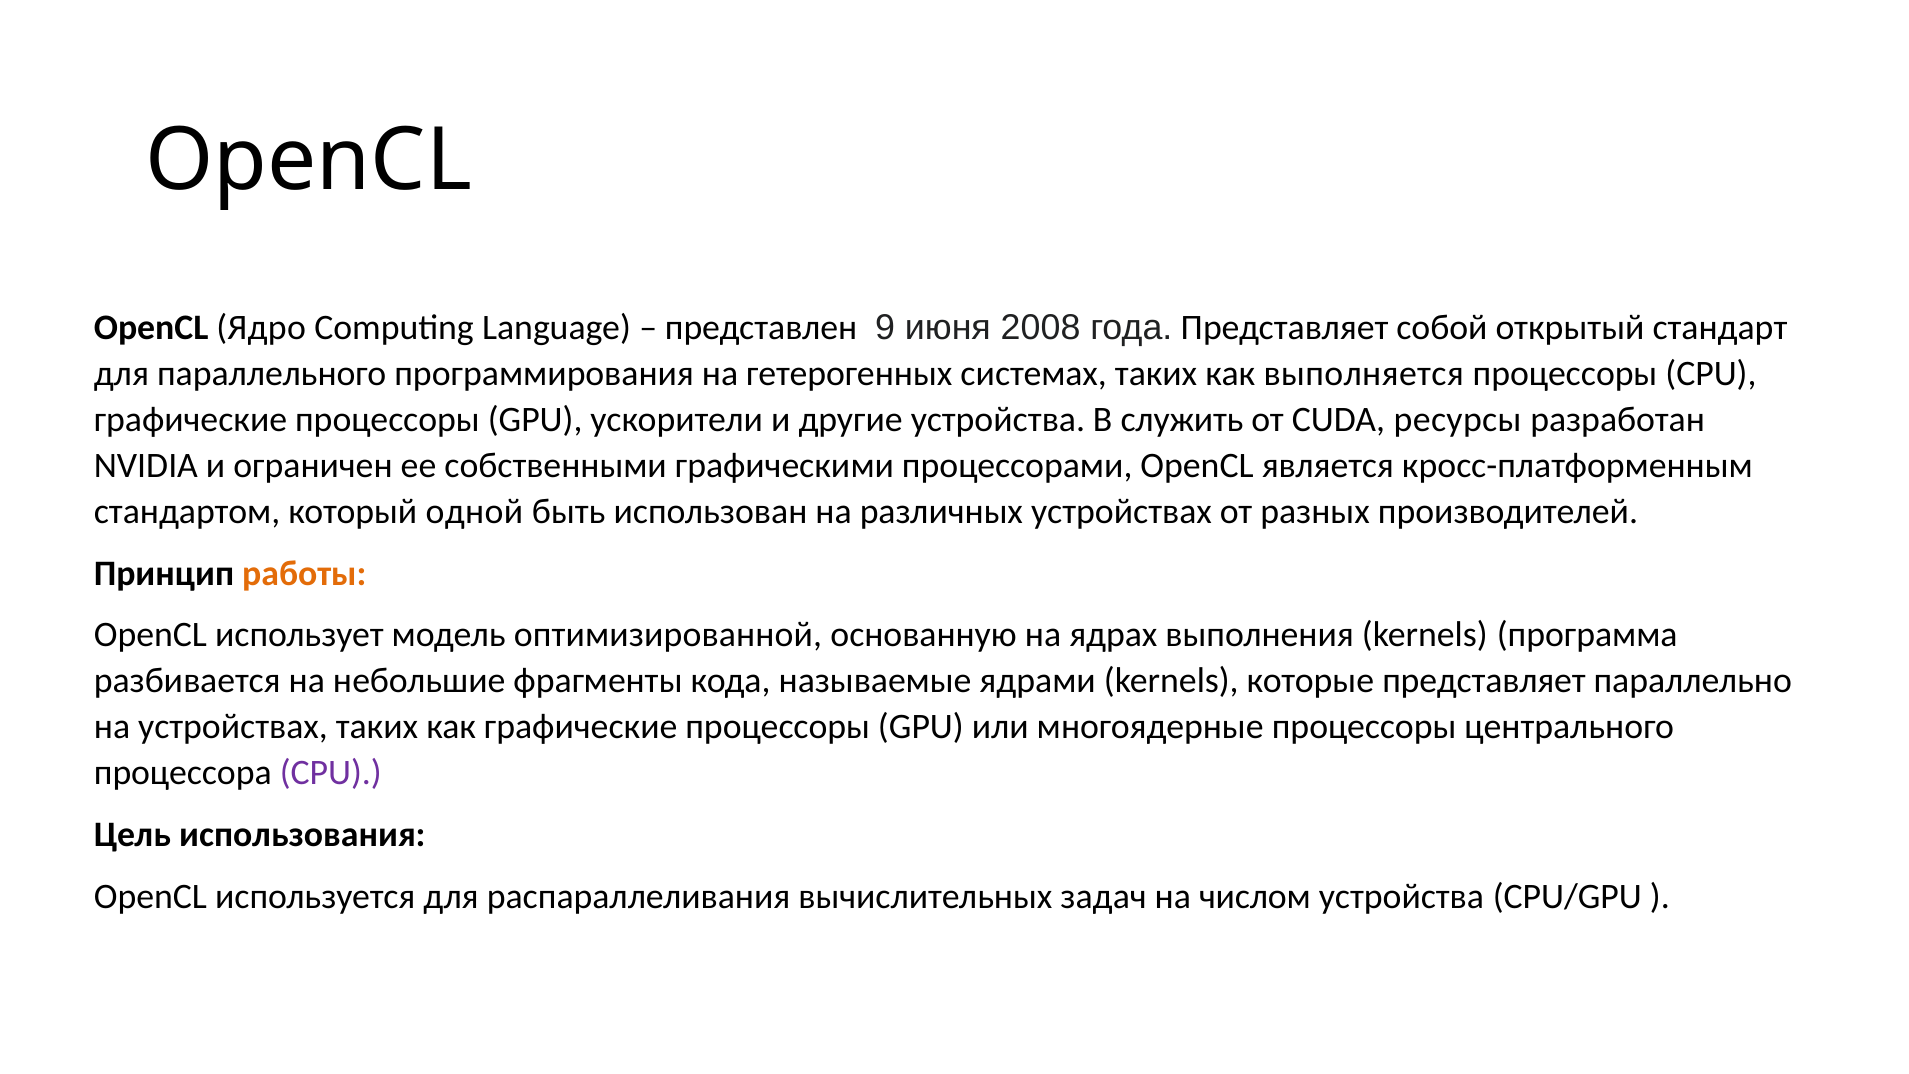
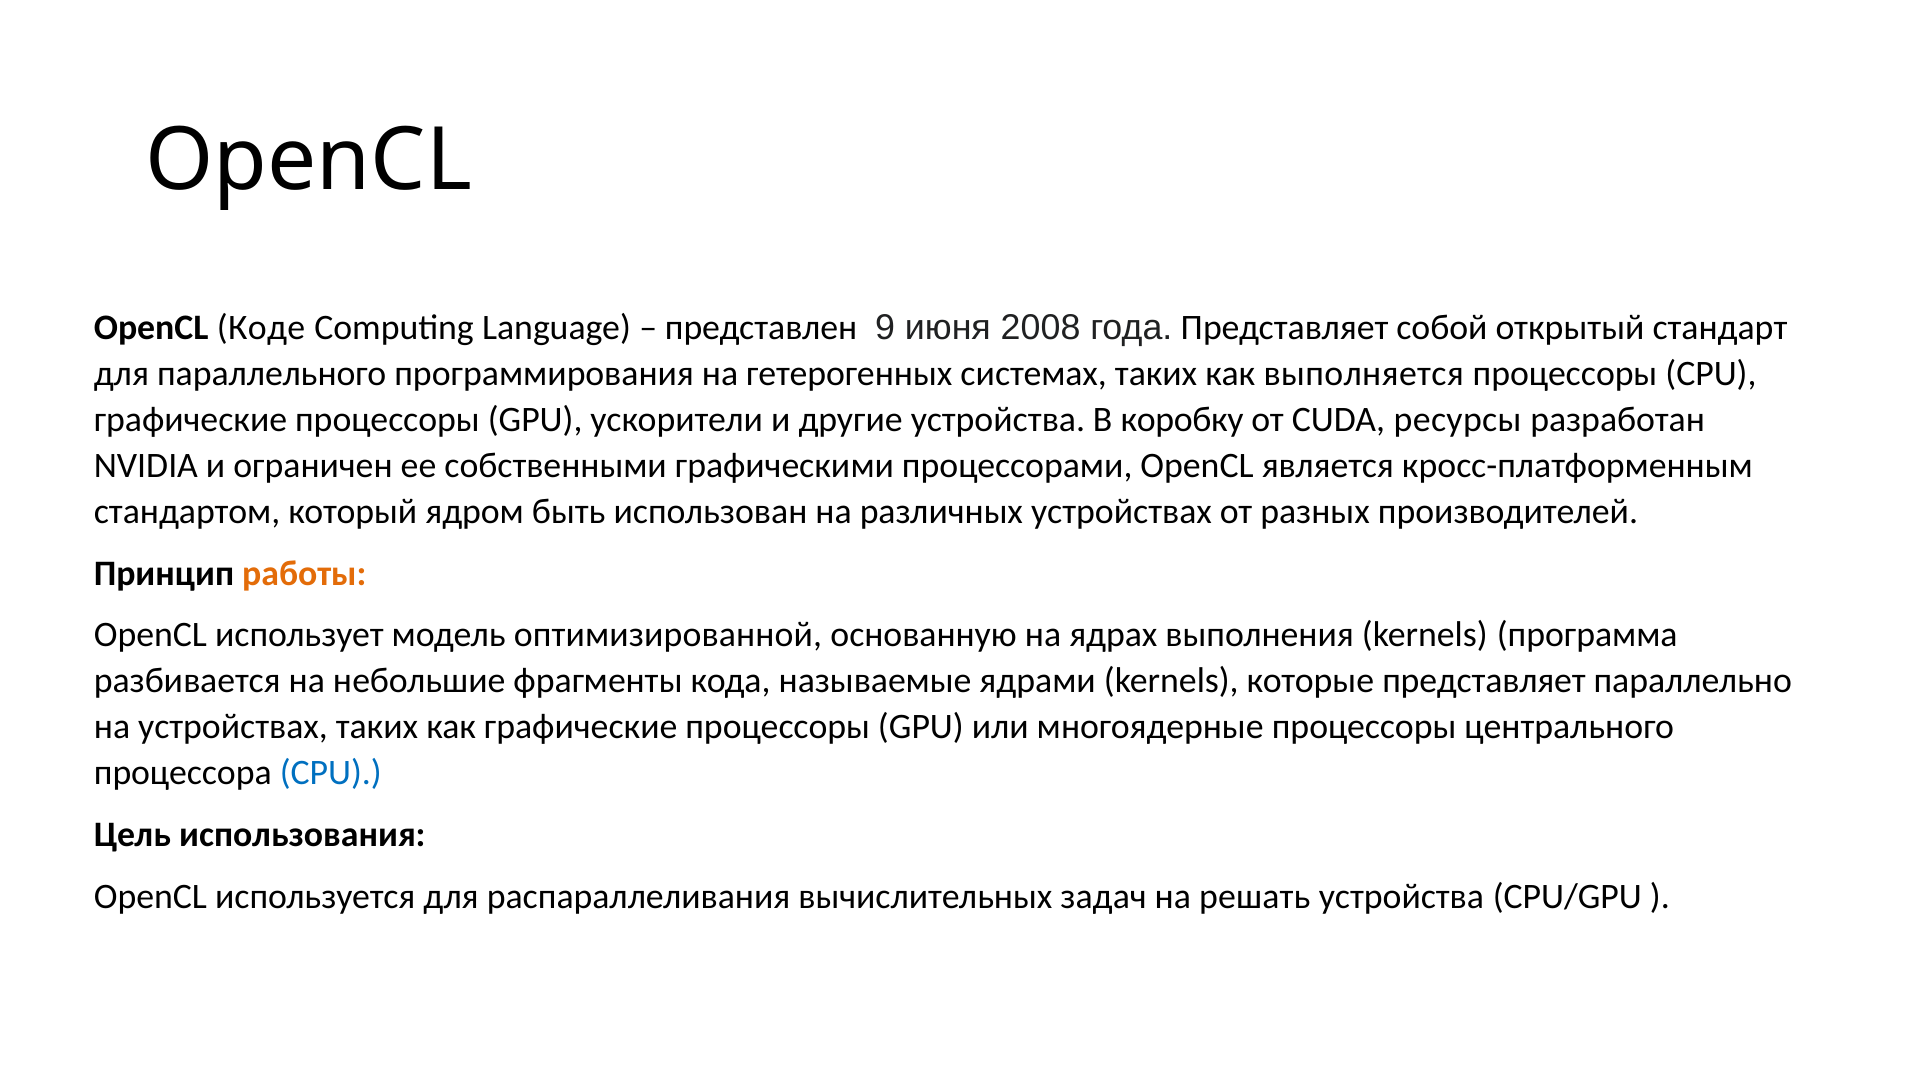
Ядро: Ядро -> Коде (261, 328)
служить: служить -> коробку (1182, 419)
одной: одной -> ядром (475, 511)
CPU colour: purple -> blue (331, 773)
числом: числом -> решать (1255, 896)
